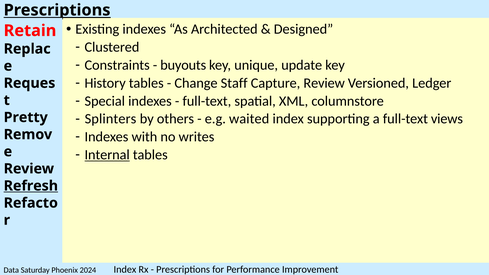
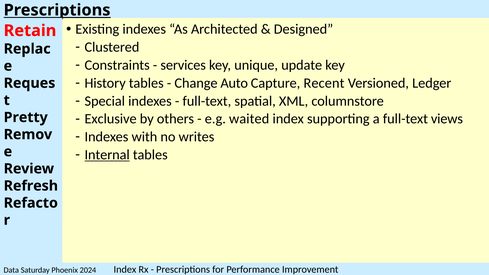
buyouts: buyouts -> services (183, 65)
Staff: Staff -> Auto (234, 83)
Capture Review: Review -> Recent (324, 83)
Splinters: Splinters -> Exclusive (111, 119)
Refresh underline: present -> none (31, 186)
